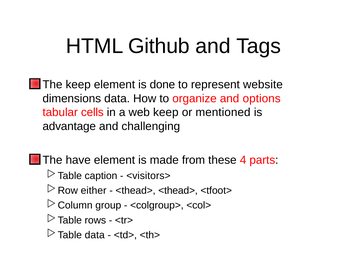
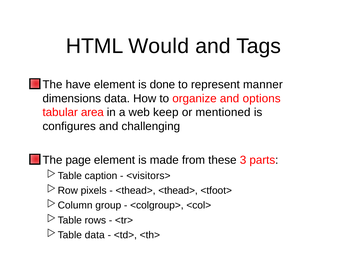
Github: Github -> Would (159, 46)
The keep: keep -> have (78, 85)
website: website -> manner (263, 85)
cells: cells -> area (92, 112)
advantage: advantage -> configures (69, 126)
have: have -> page (78, 160)
4: 4 -> 3 (243, 160)
either: either -> pixels (94, 191)
